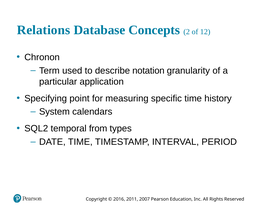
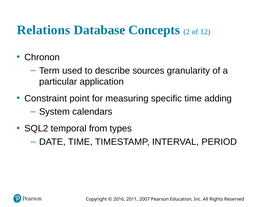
notation: notation -> sources (148, 71)
Specifying: Specifying -> Constraint (46, 99)
history: history -> adding (218, 99)
